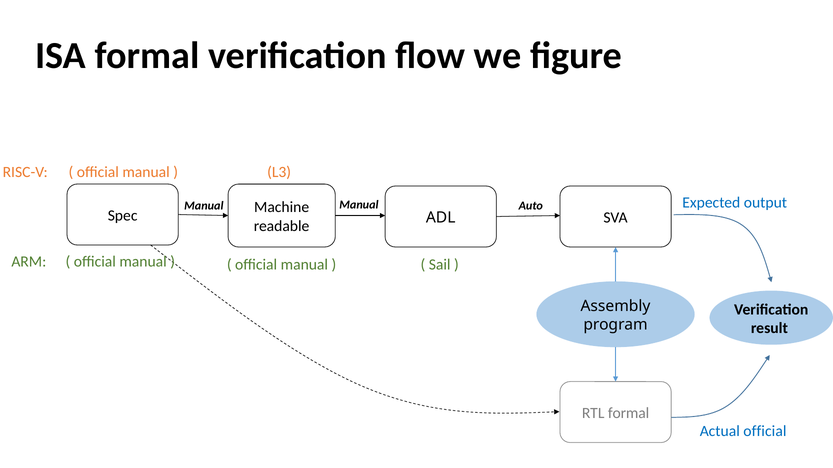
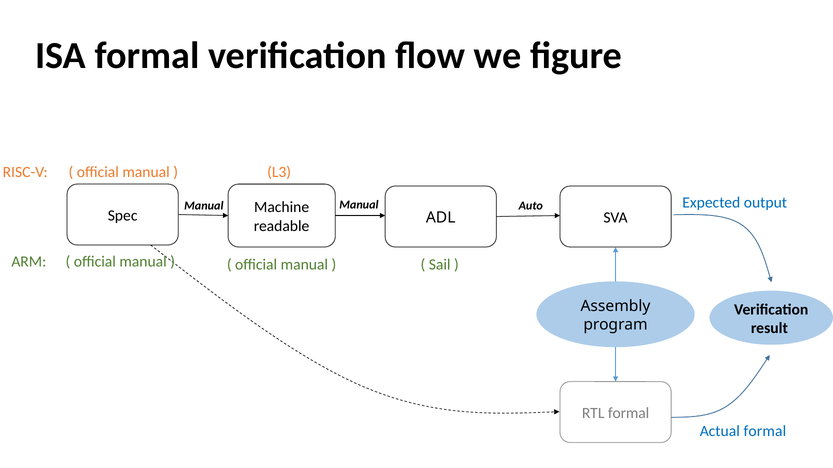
Actual official: official -> formal (765, 431)
